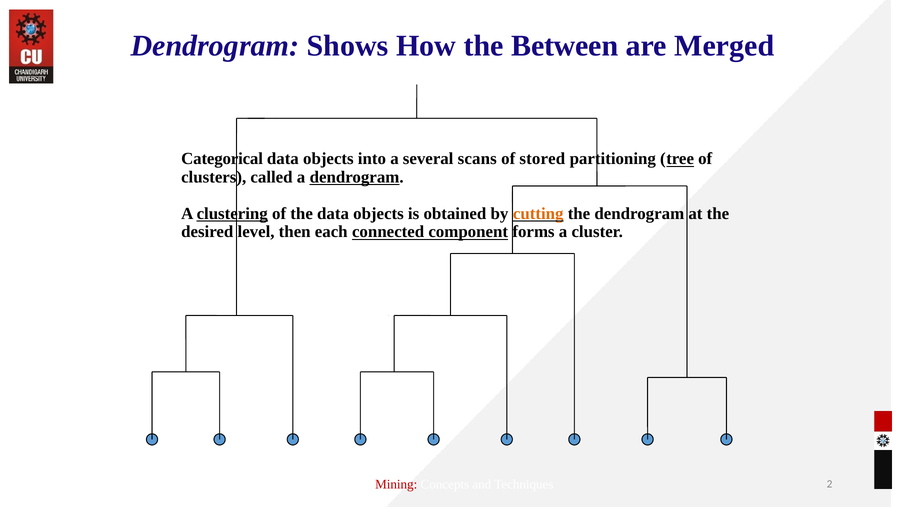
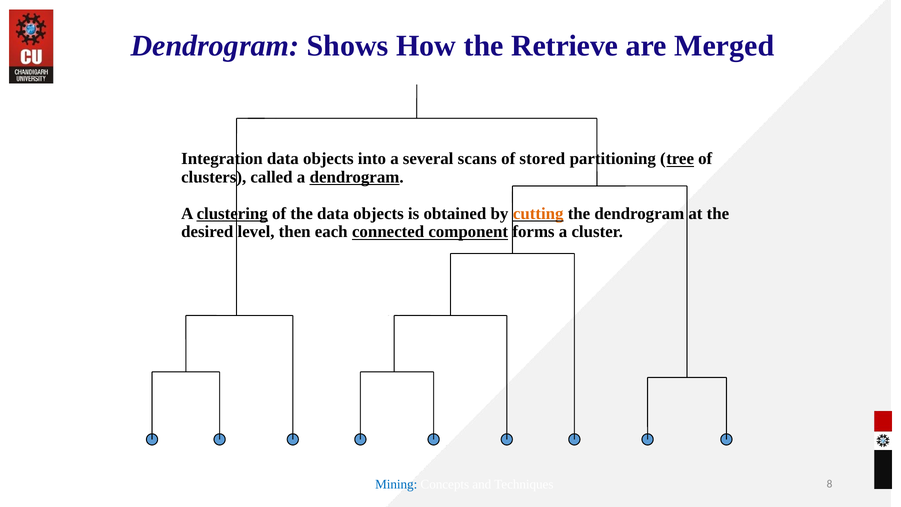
Between: Between -> Retrieve (565, 46)
Categorical: Categorical -> Integration (222, 159)
Mining colour: red -> blue (396, 484)
2: 2 -> 8 (829, 484)
